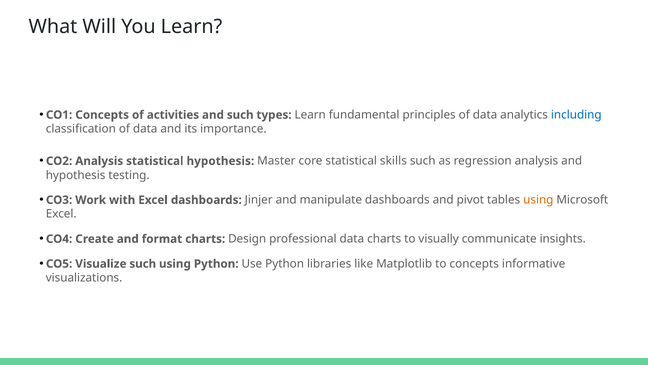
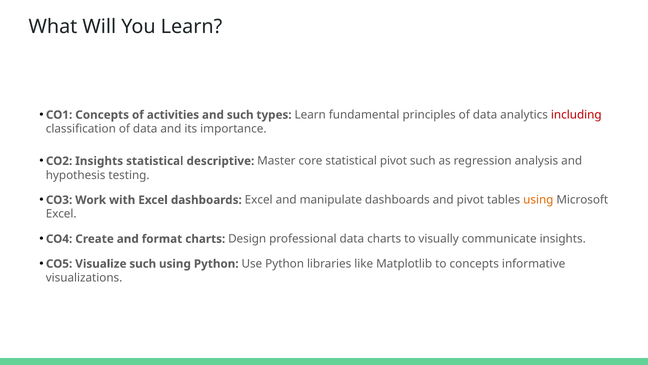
including colour: blue -> red (576, 115)
CO2 Analysis: Analysis -> Insights (99, 161)
statistical hypothesis: hypothesis -> descriptive (220, 161)
statistical skills: skills -> pivot (394, 161)
dashboards Jinjer: Jinjer -> Excel (259, 200)
